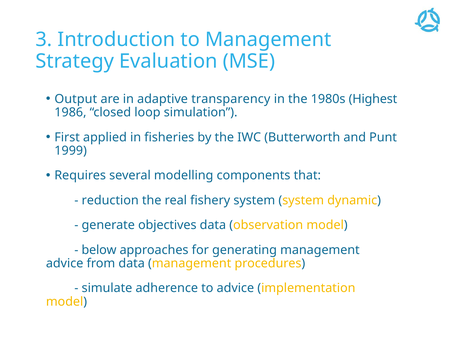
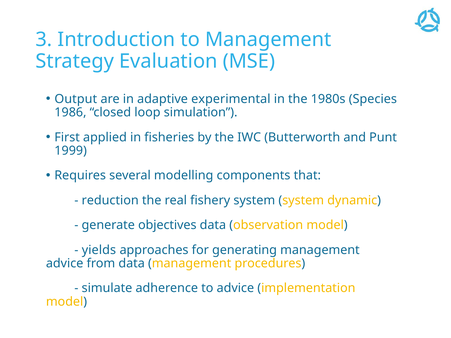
transparency: transparency -> experimental (231, 99)
Highest: Highest -> Species (373, 99)
below: below -> yields (99, 250)
